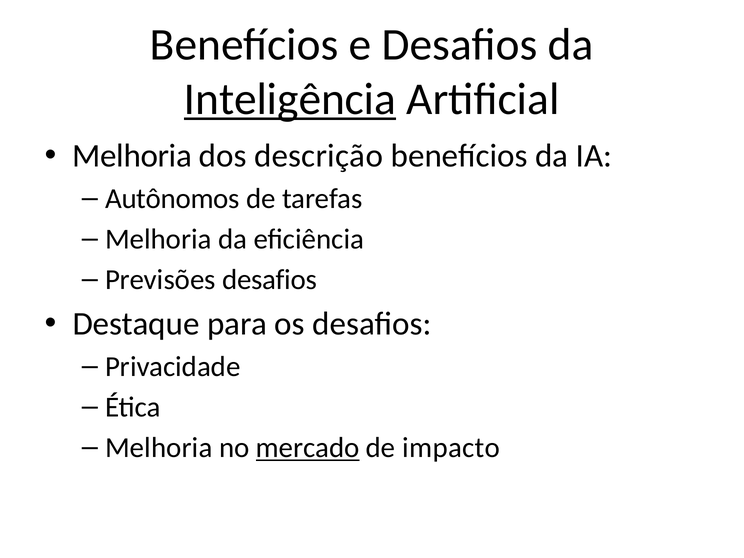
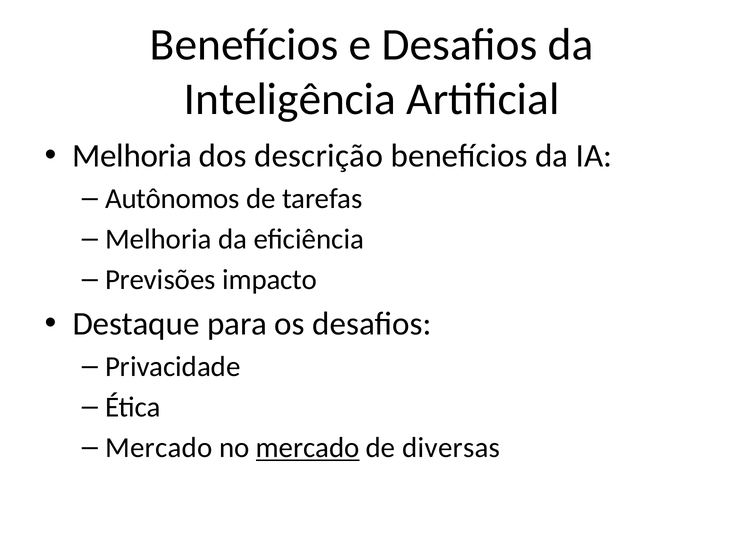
Inteligência underline: present -> none (290, 99)
Previsões desafios: desafios -> impacto (270, 280)
Melhoria: Melhoria -> Mercado (159, 448)
impacto: impacto -> diversas (451, 448)
